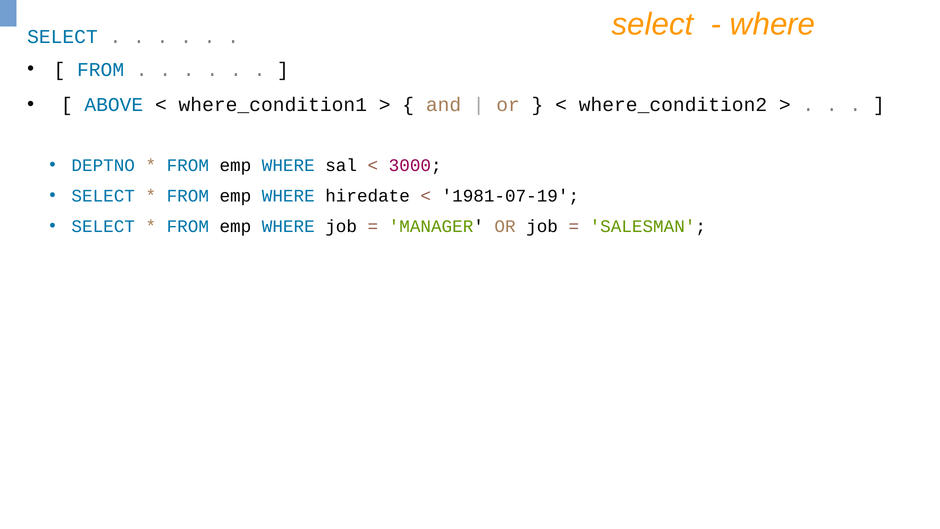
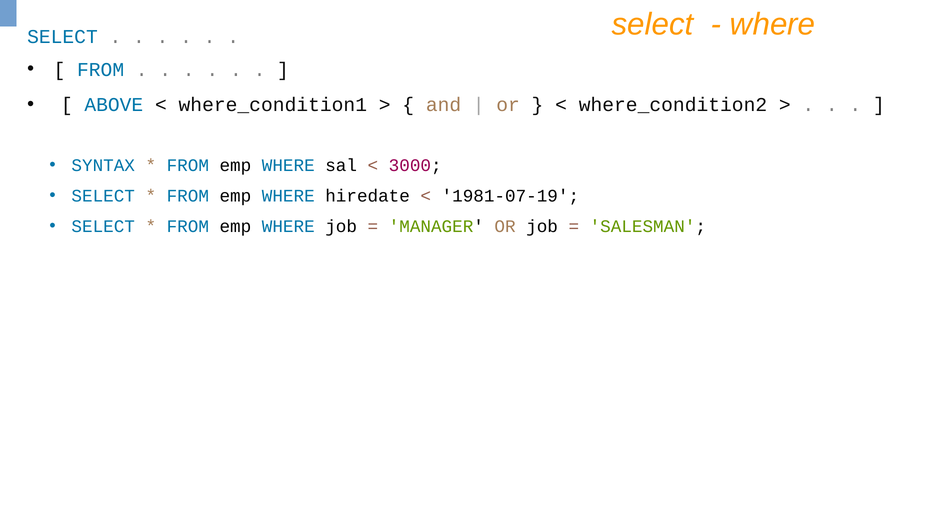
DEPTNO: DEPTNO -> SYNTAX (103, 165)
